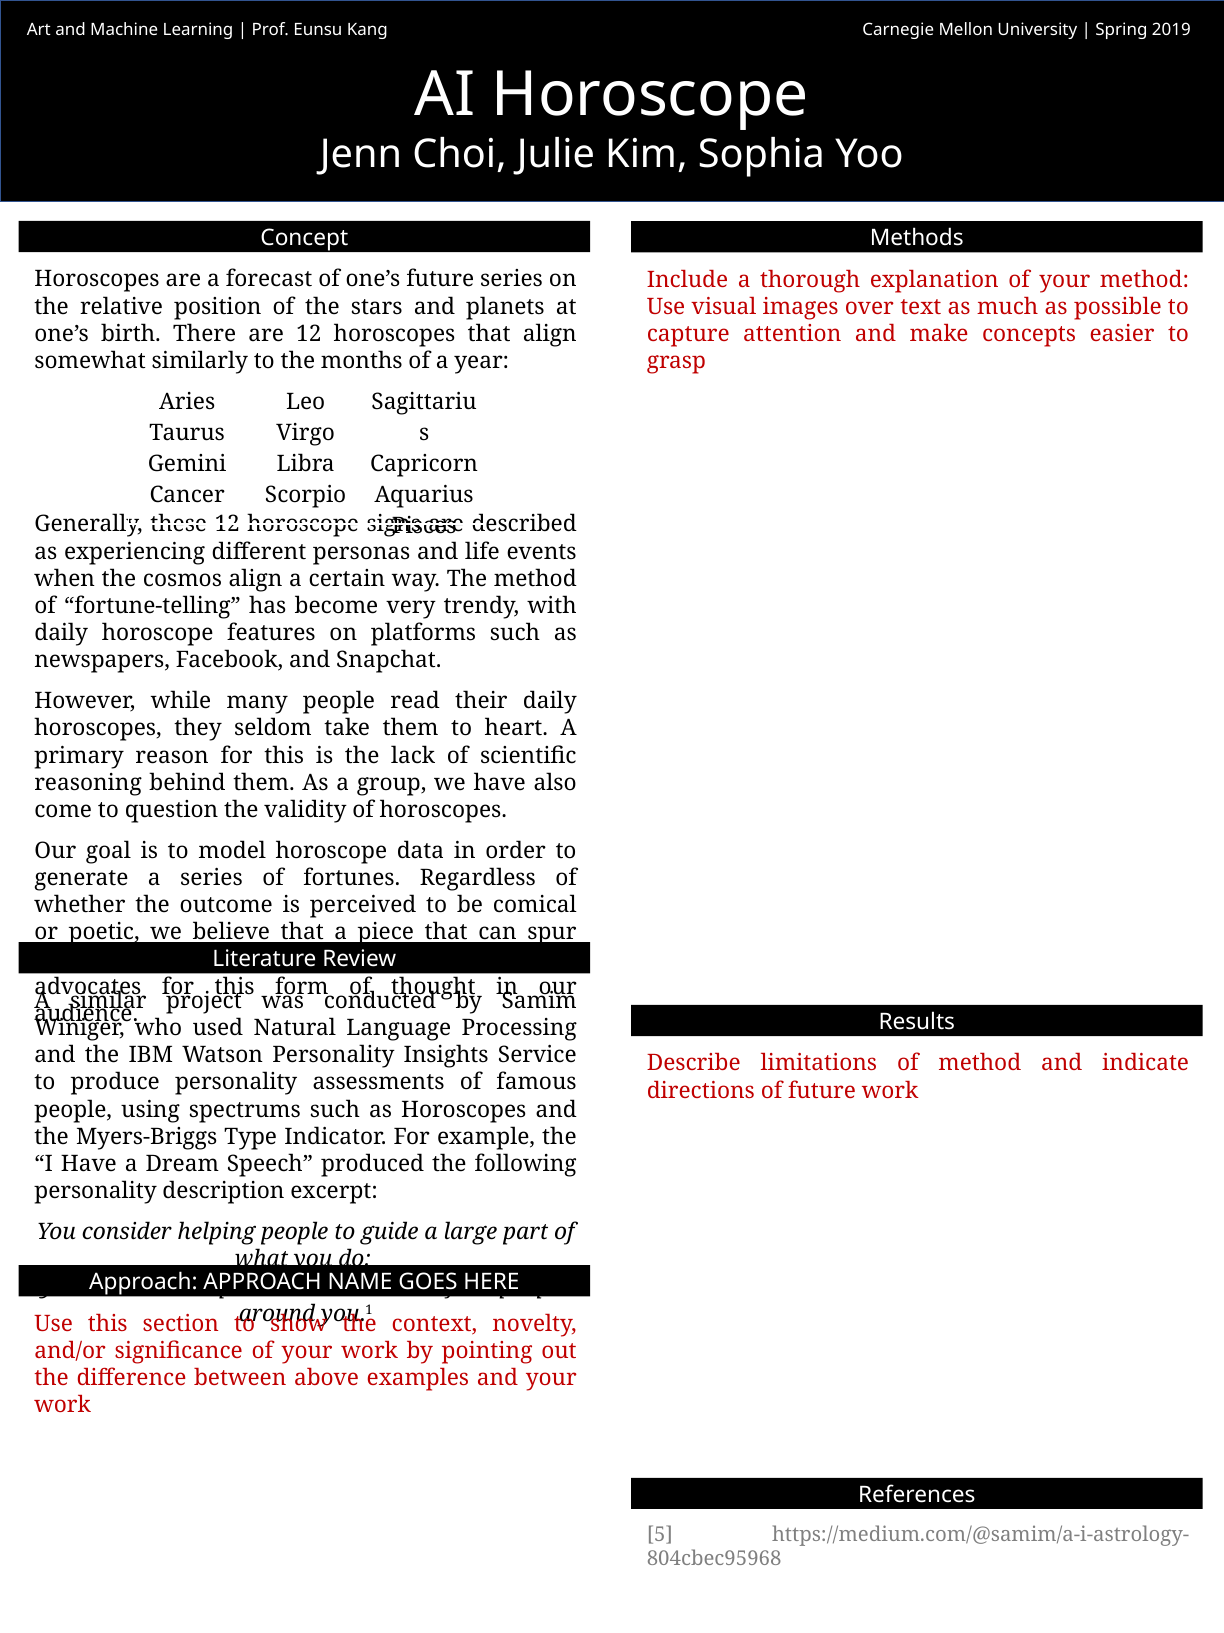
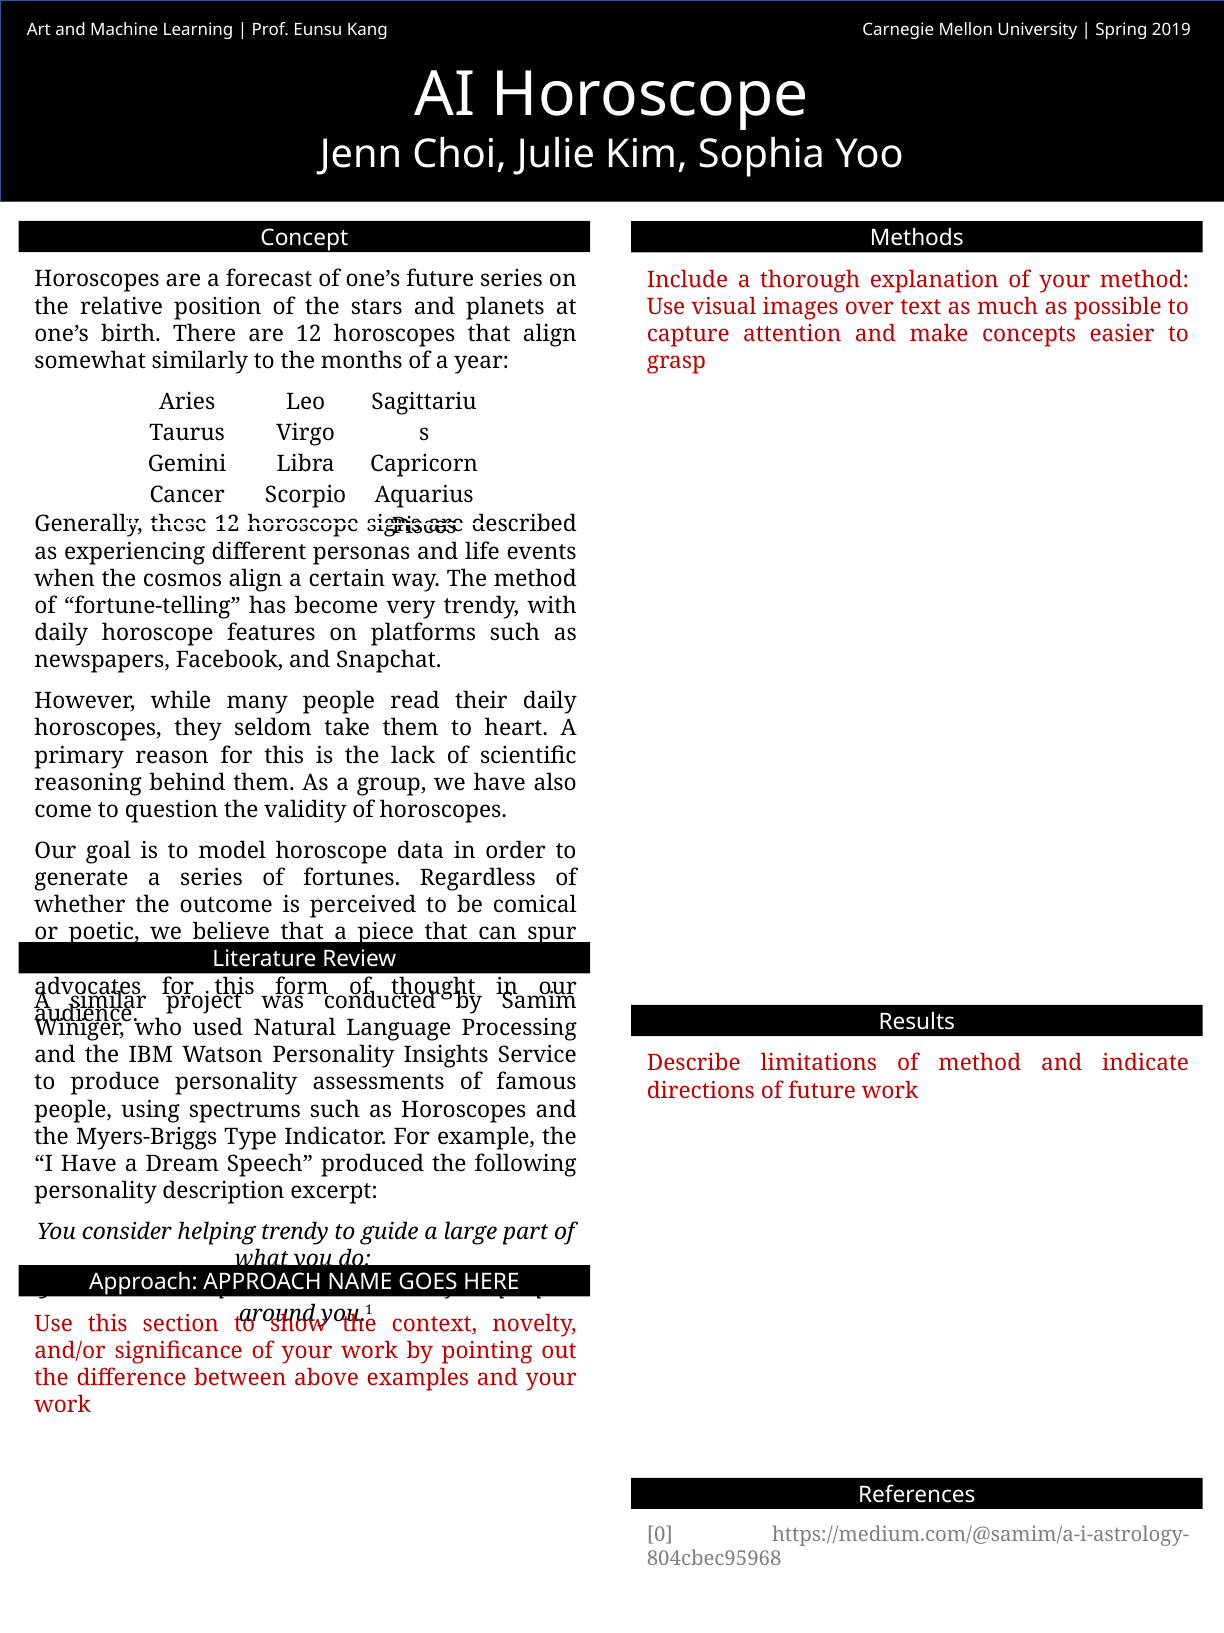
helping people: people -> trendy (295, 1231)
5: 5 -> 0 (660, 1534)
